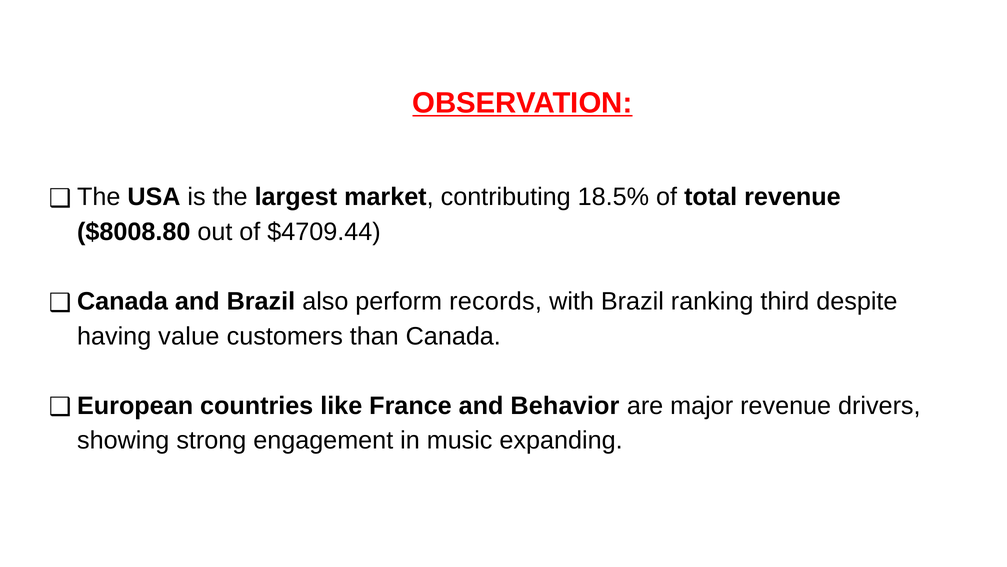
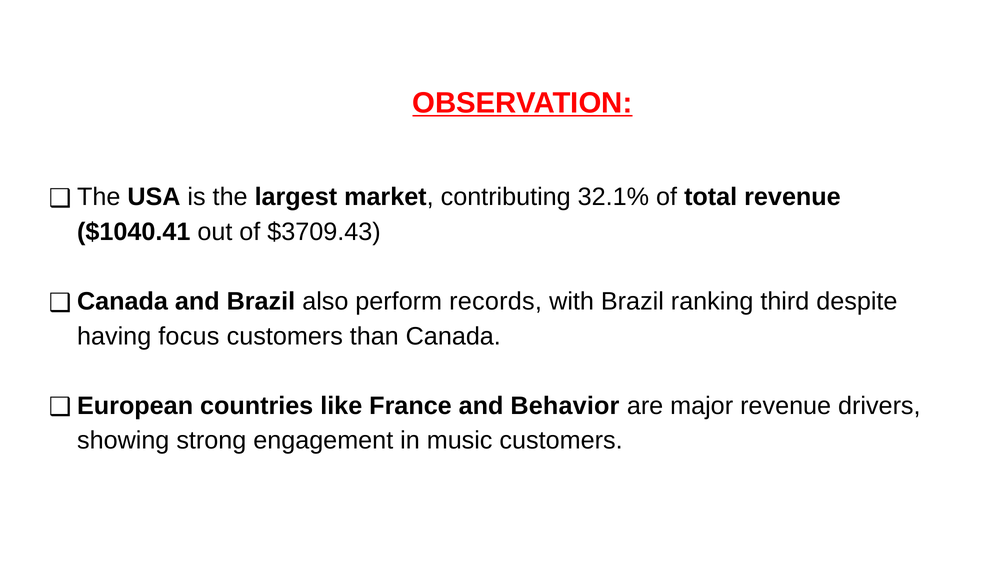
18.5%: 18.5% -> 32.1% (613, 197)
$8008.80: $8008.80 -> $1040.41 (134, 232)
$4709.44: $4709.44 -> $3709.43 (324, 232)
value: value -> focus (189, 336)
music expanding: expanding -> customers (561, 440)
